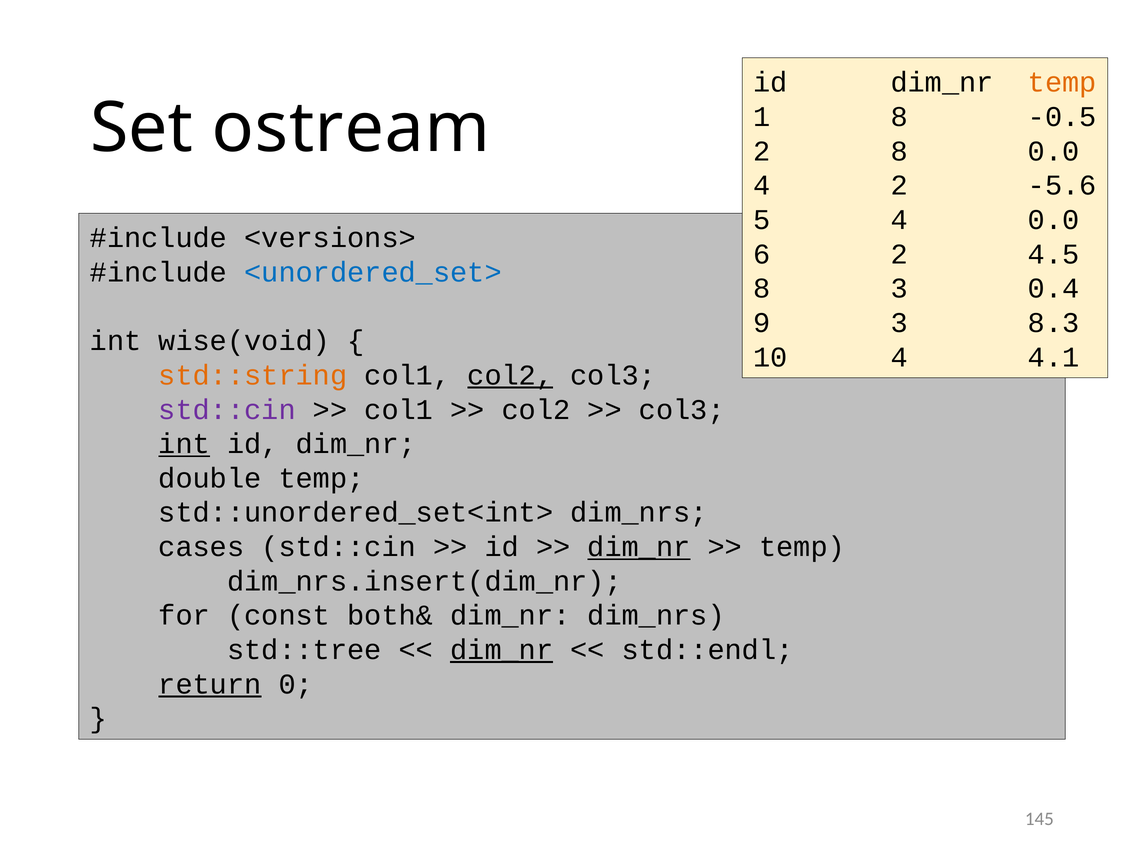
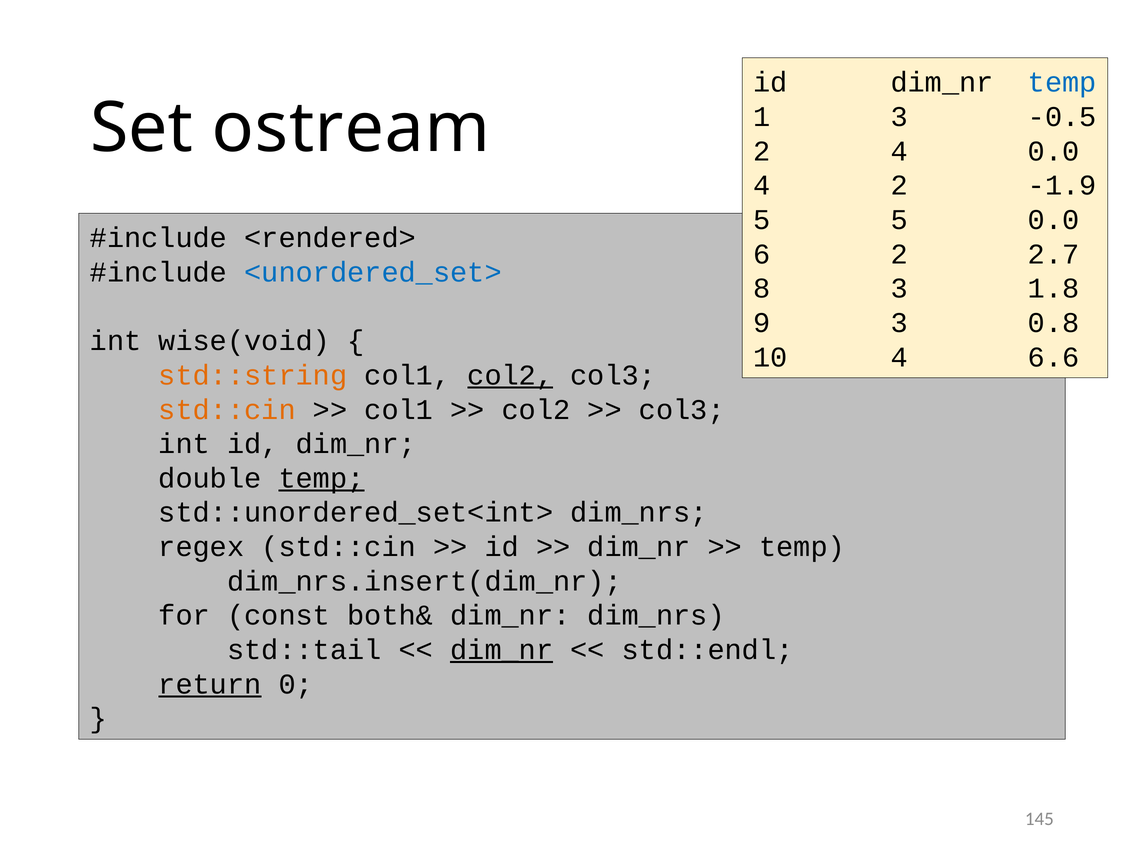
temp colour: orange -> blue (1062, 83)
1 8: 8 -> 3 (899, 117)
2 8: 8 -> 4 (899, 151)
-5.6: -5.6 -> -1.9 (1062, 185)
5 4: 4 -> 5 (899, 220)
<versions>: <versions> -> <rendered> (330, 238)
4.5: 4.5 -> 2.7 (1054, 254)
0.4: 0.4 -> 1.8 (1054, 288)
8.3: 8.3 -> 0.8 (1054, 323)
4.1: 4.1 -> 6.6 (1054, 357)
std::cin colour: purple -> orange (227, 410)
int underline: present -> none (184, 444)
temp underline: none -> present (322, 478)
cases: cases -> regex (201, 547)
dim_nr underline: present -> none (639, 547)
std::tree: std::tree -> std::tail (304, 650)
